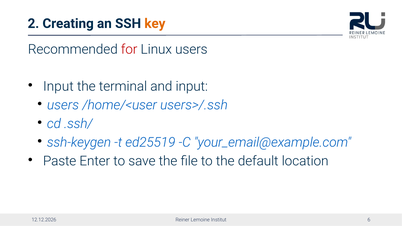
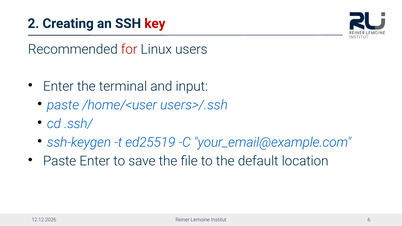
key colour: orange -> red (155, 24)
Input: Input -> Enter (58, 87)
users: users -> paste (63, 105)
